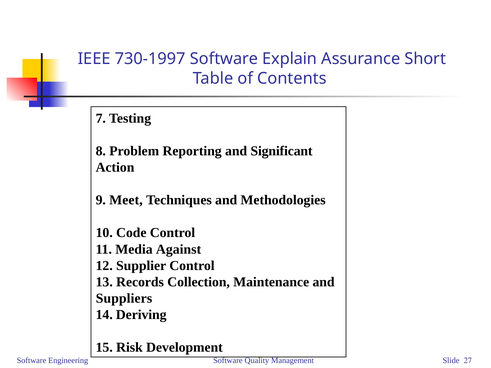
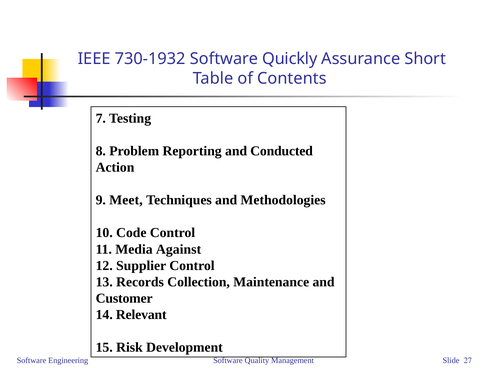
730-1997: 730-1997 -> 730-1932 (150, 59)
Explain: Explain -> Quickly (290, 59)
Significant: Significant -> Conducted (282, 151)
Suppliers: Suppliers -> Customer (124, 298)
Deriving: Deriving -> Relevant (141, 315)
